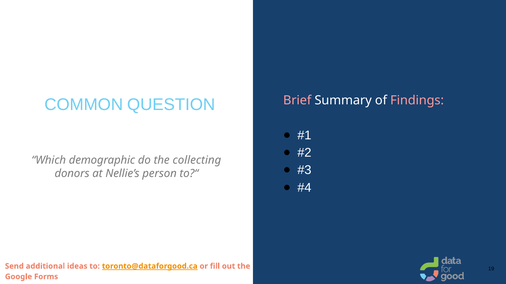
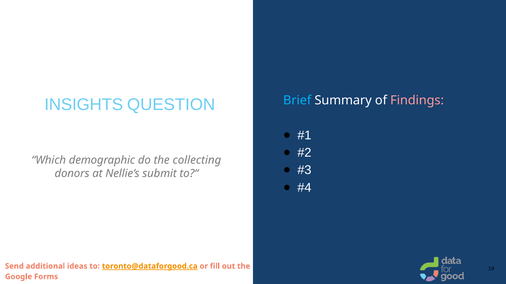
COMMON: COMMON -> INSIGHTS (84, 105)
Brief colour: pink -> light blue (297, 101)
person: person -> submit (160, 174)
